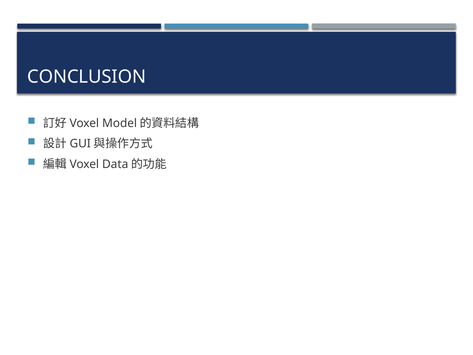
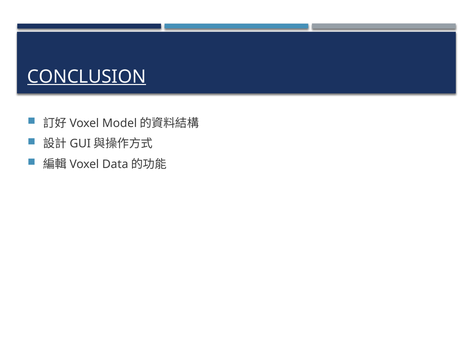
CONCLUSION underline: none -> present (87, 77)
